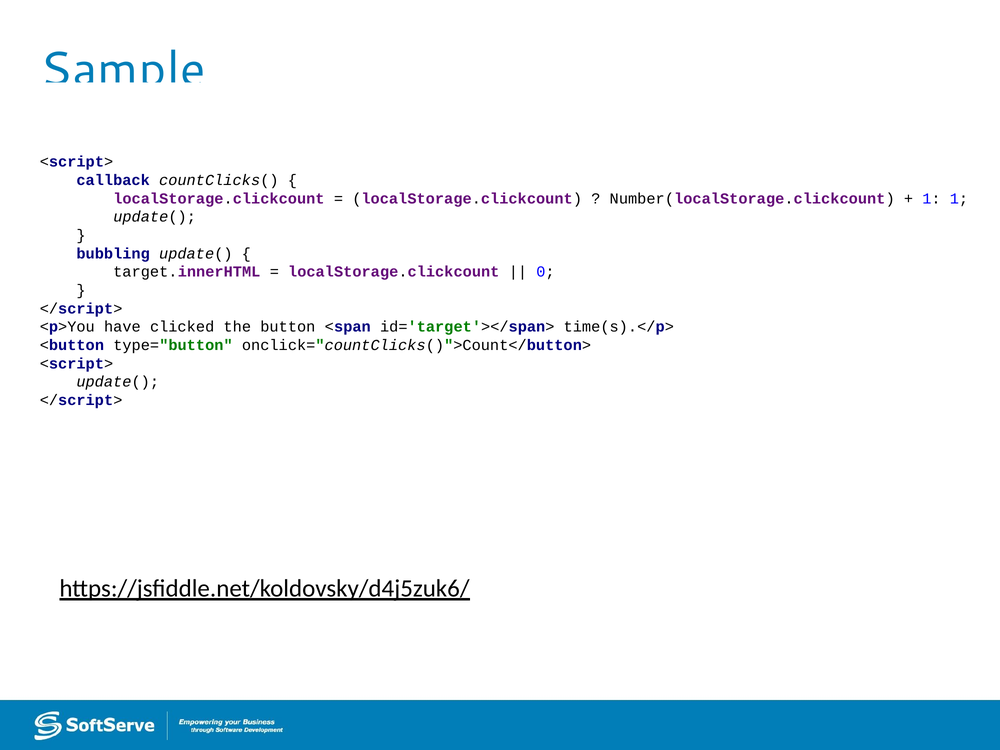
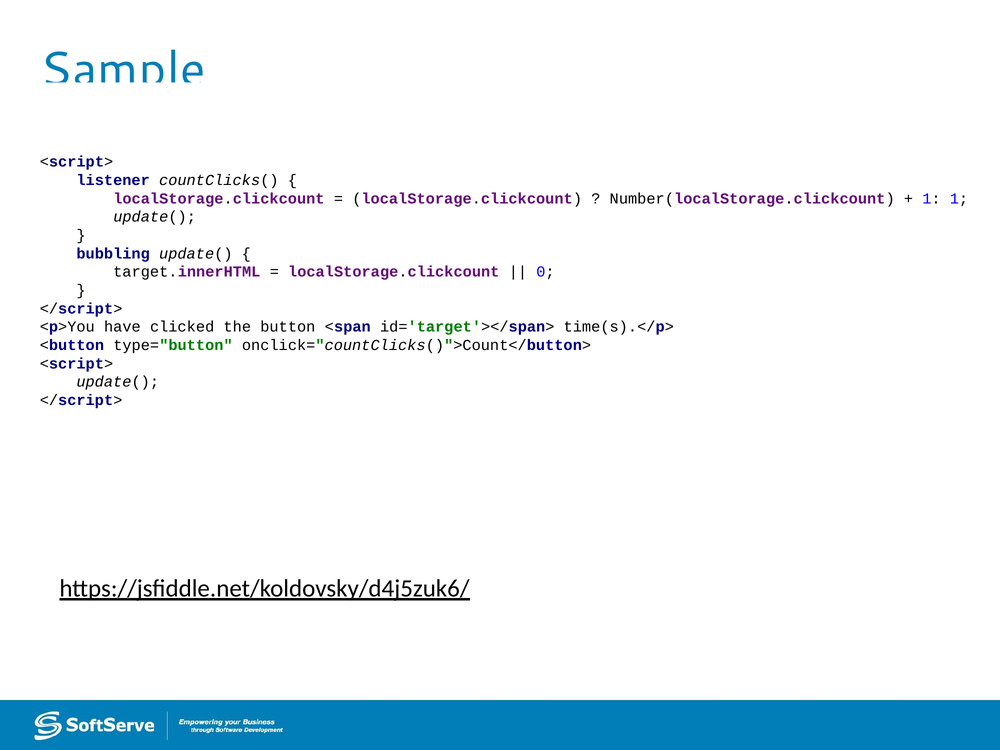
callback: callback -> listener (113, 180)
